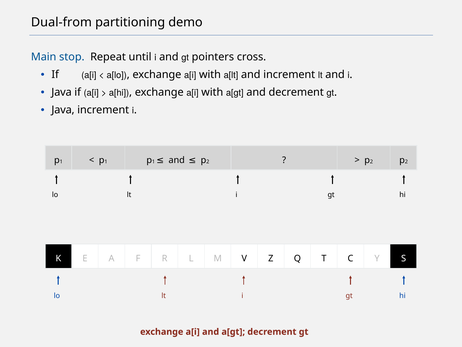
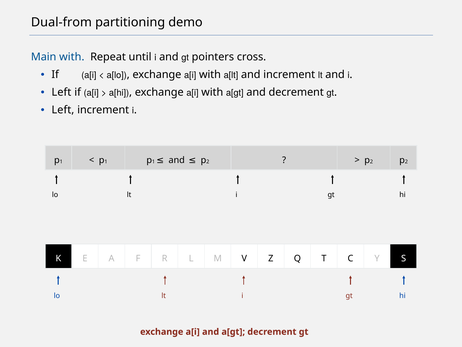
Main stop: stop -> with (72, 57)
Java: Java -> Left (61, 92)
Java: Java -> Left (63, 110)
